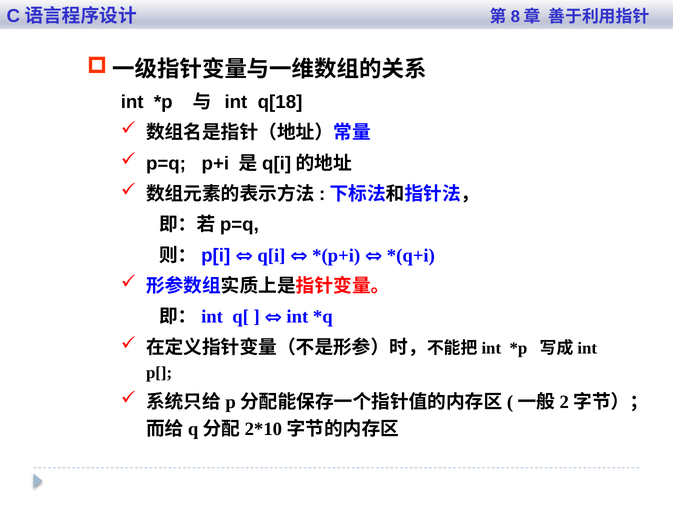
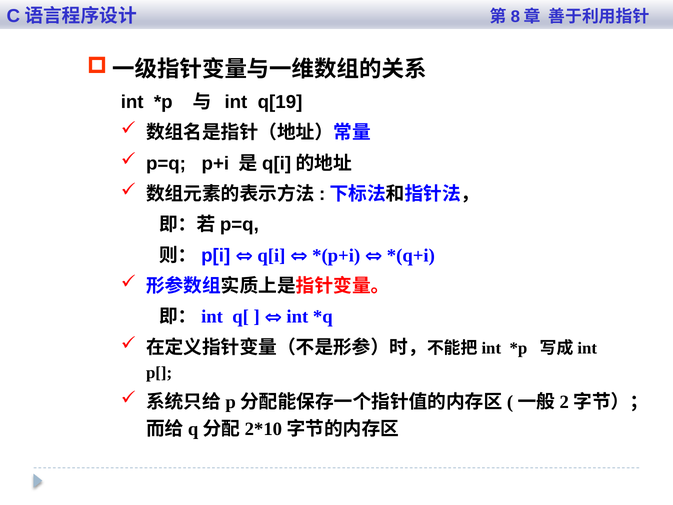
q[18: q[18 -> q[19 (280, 102)
